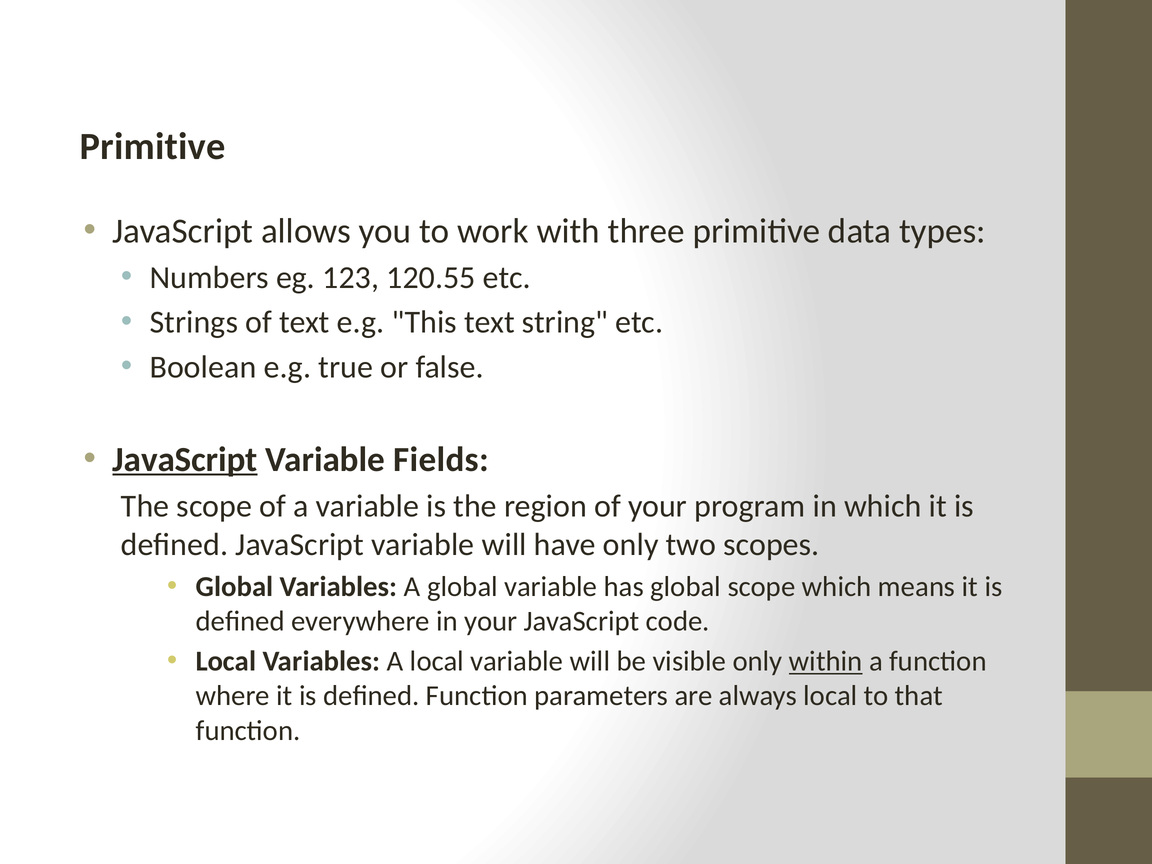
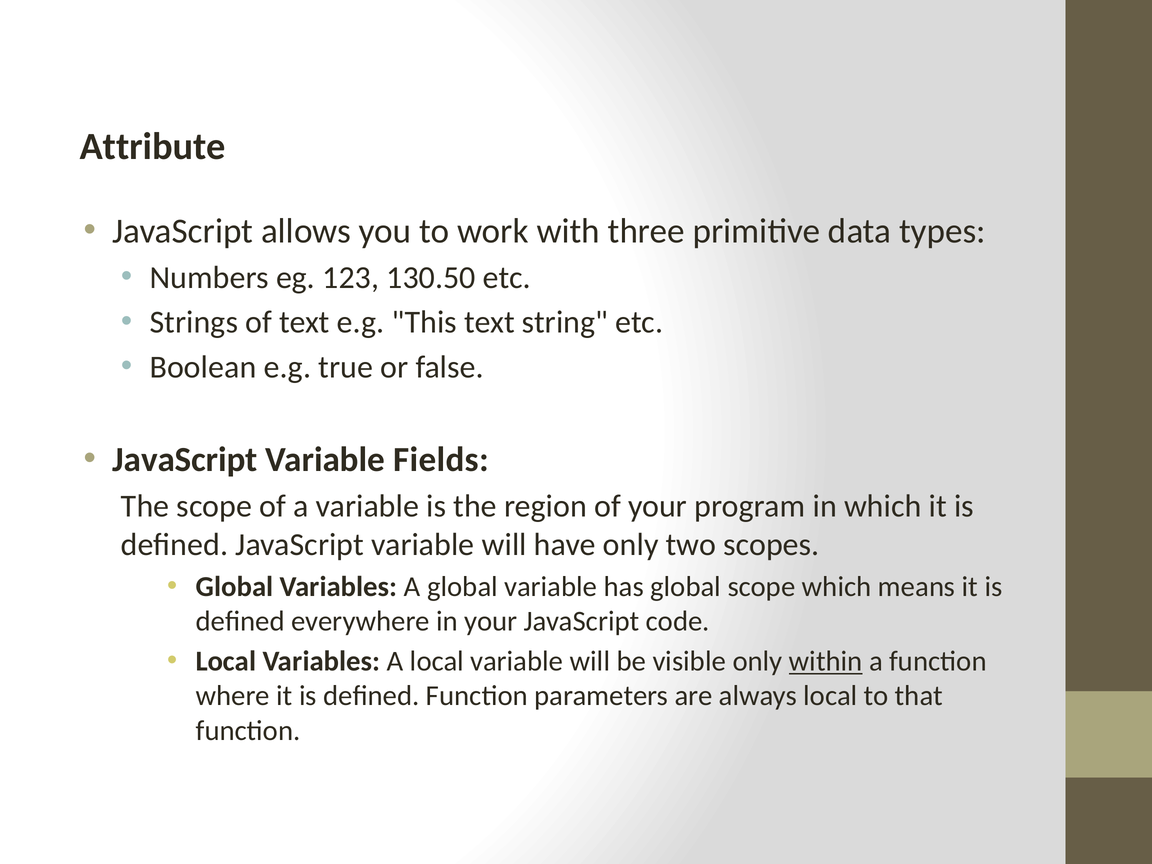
Primitive: Primitive -> Attribute (153, 147)
120.55: 120.55 -> 130.50 (431, 277)
JavaScript underline: present -> none (185, 460)
